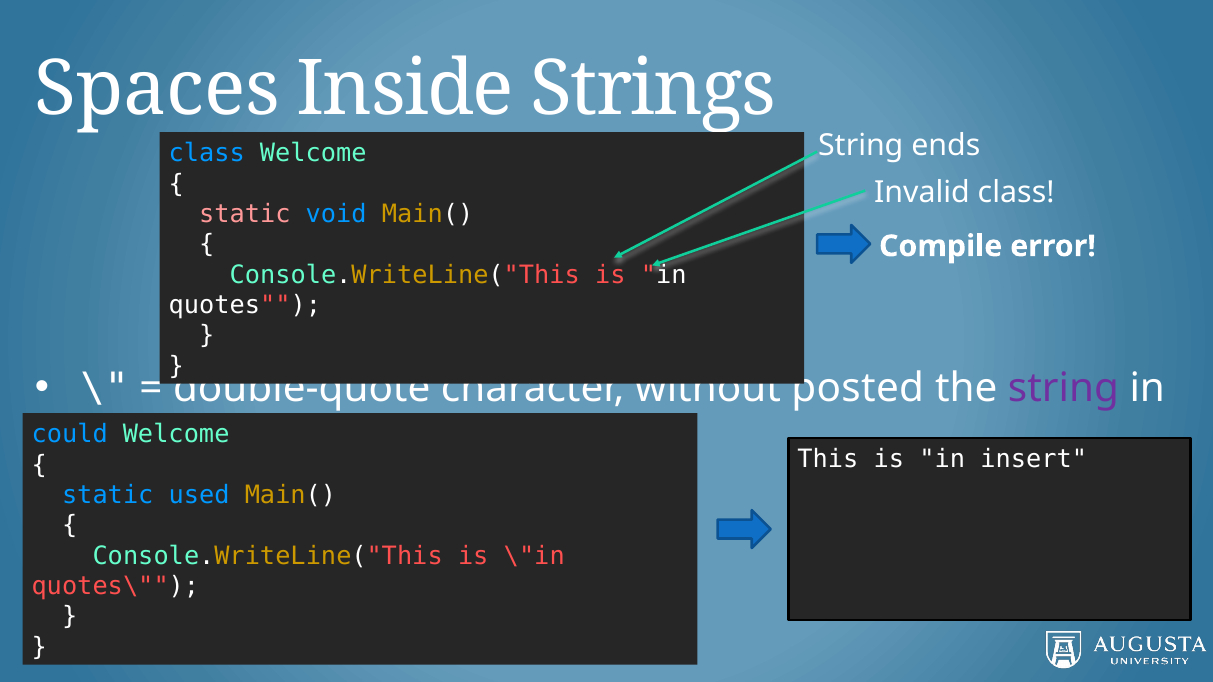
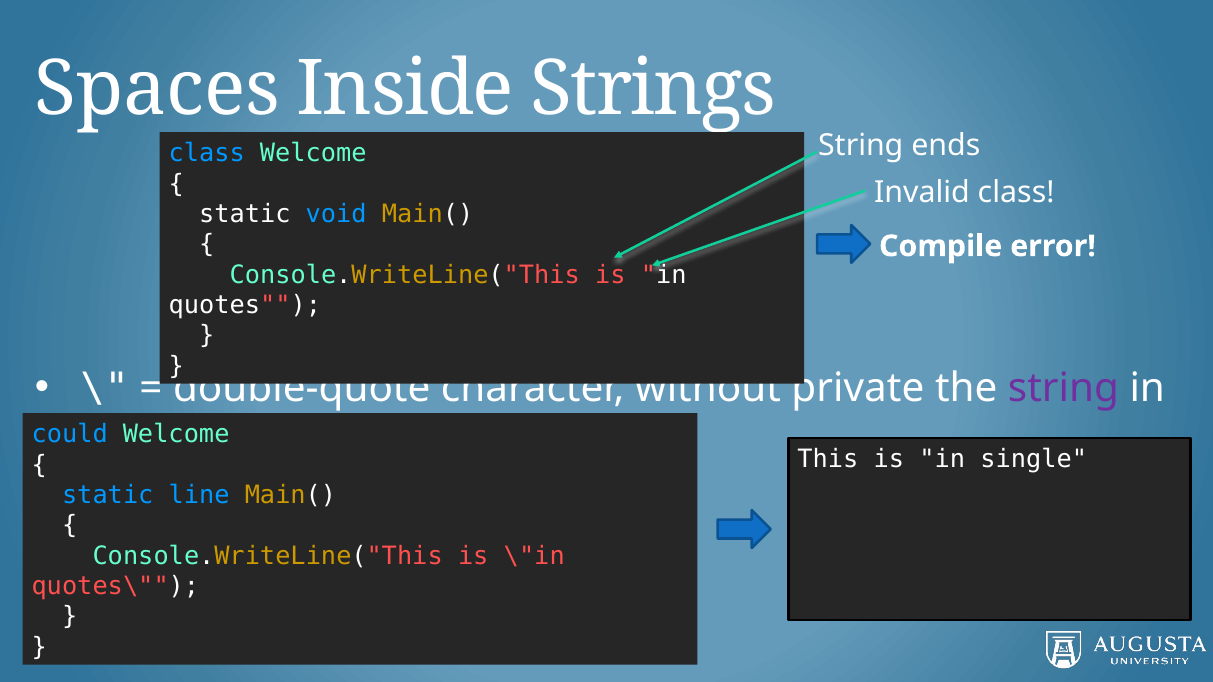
static colour: pink -> white (245, 214)
posted: posted -> private (858, 389)
insert: insert -> single (1034, 460)
used: used -> line (199, 495)
